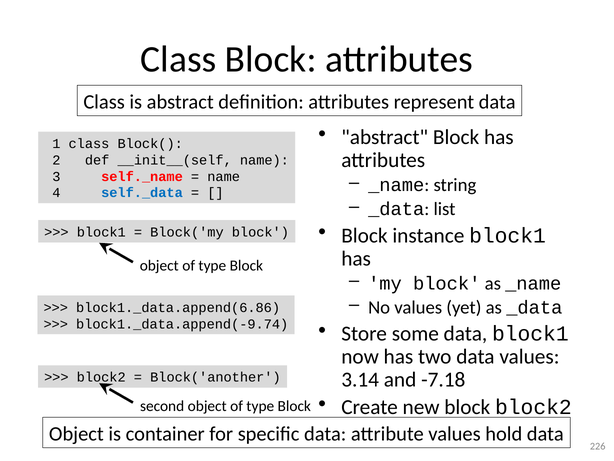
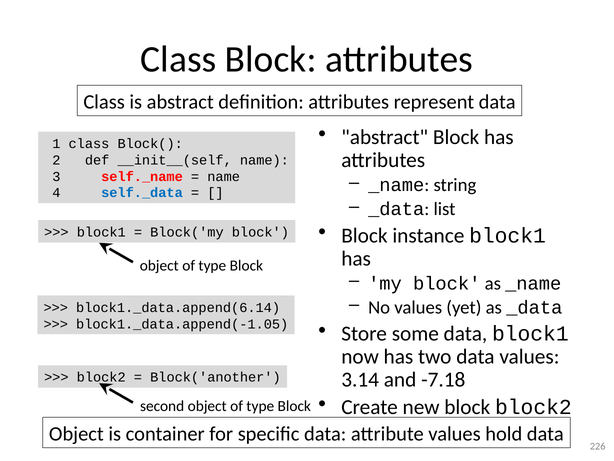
block1._data.append(6.86: block1._data.append(6.86 -> block1._data.append(6.14 (178, 307)
block1._data.append(-9.74: block1._data.append(-9.74 -> block1._data.append(-1.05 (182, 324)
